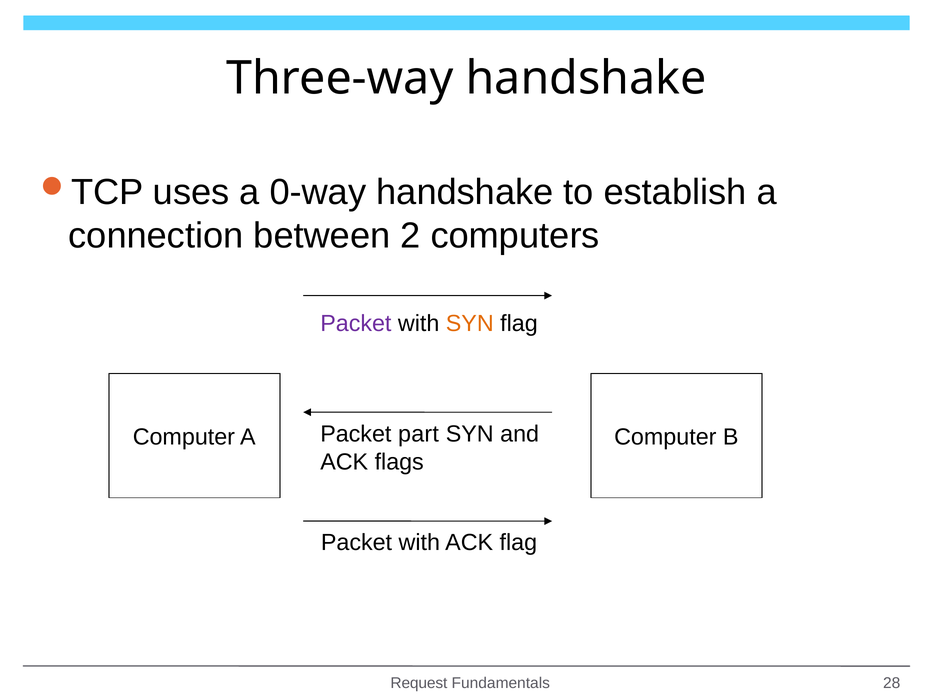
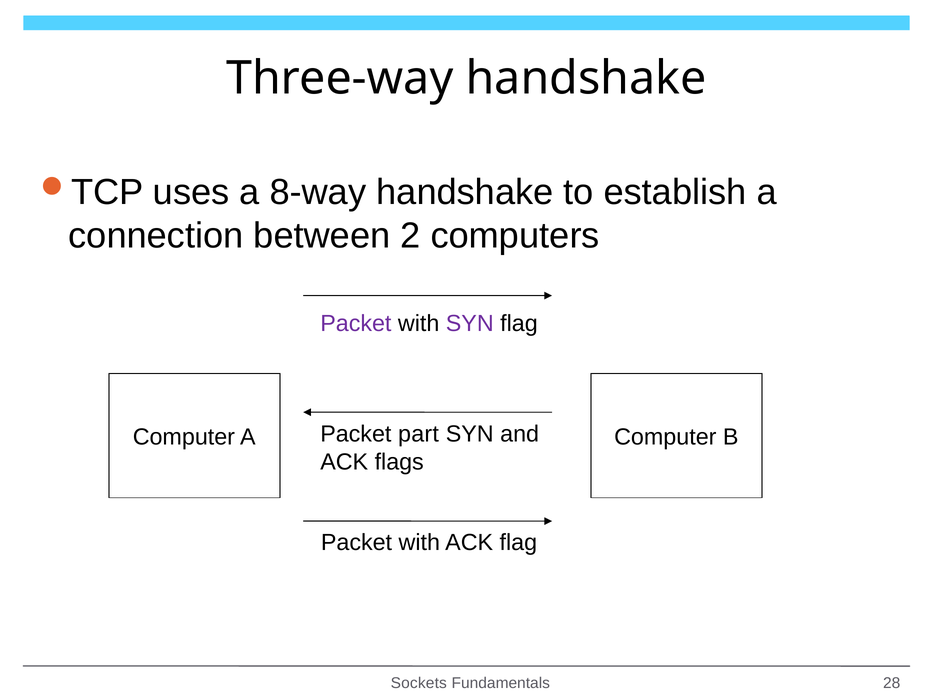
0-way: 0-way -> 8-way (318, 192)
SYN colour: orange -> purple (470, 323)
Request: Request -> Sockets (419, 683)
